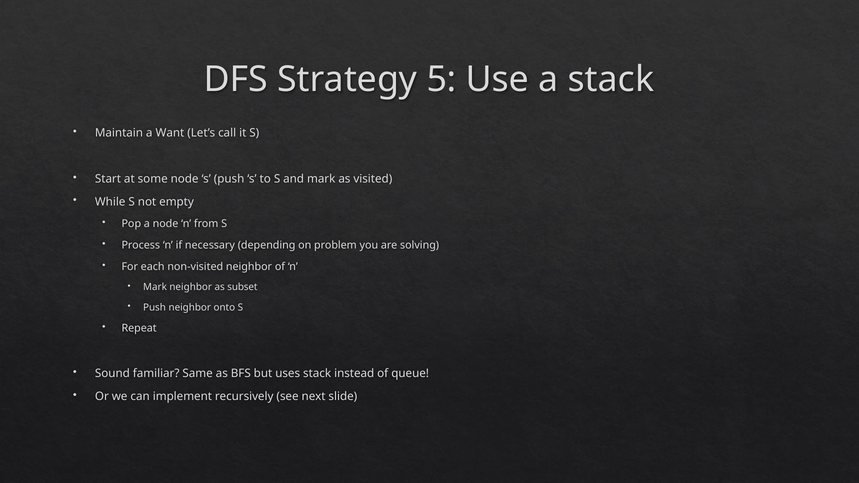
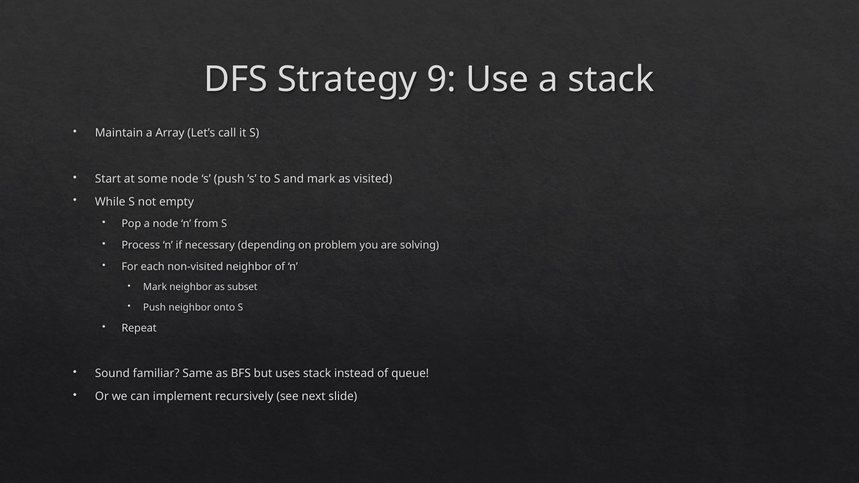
5: 5 -> 9 (442, 80)
Want: Want -> Array (170, 133)
